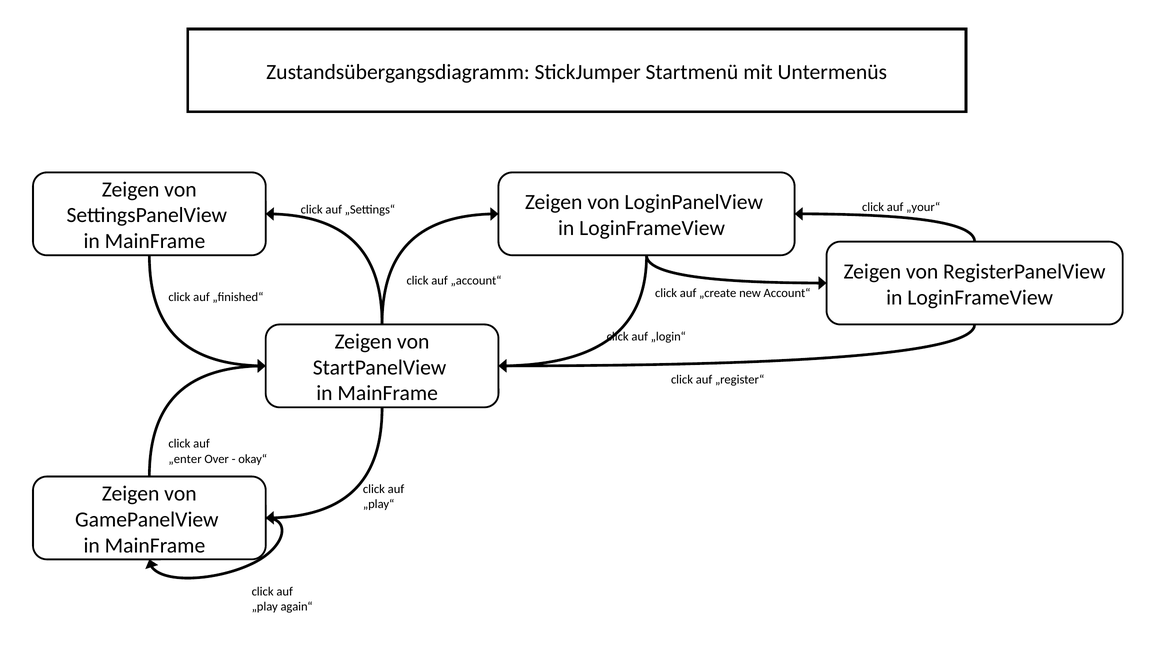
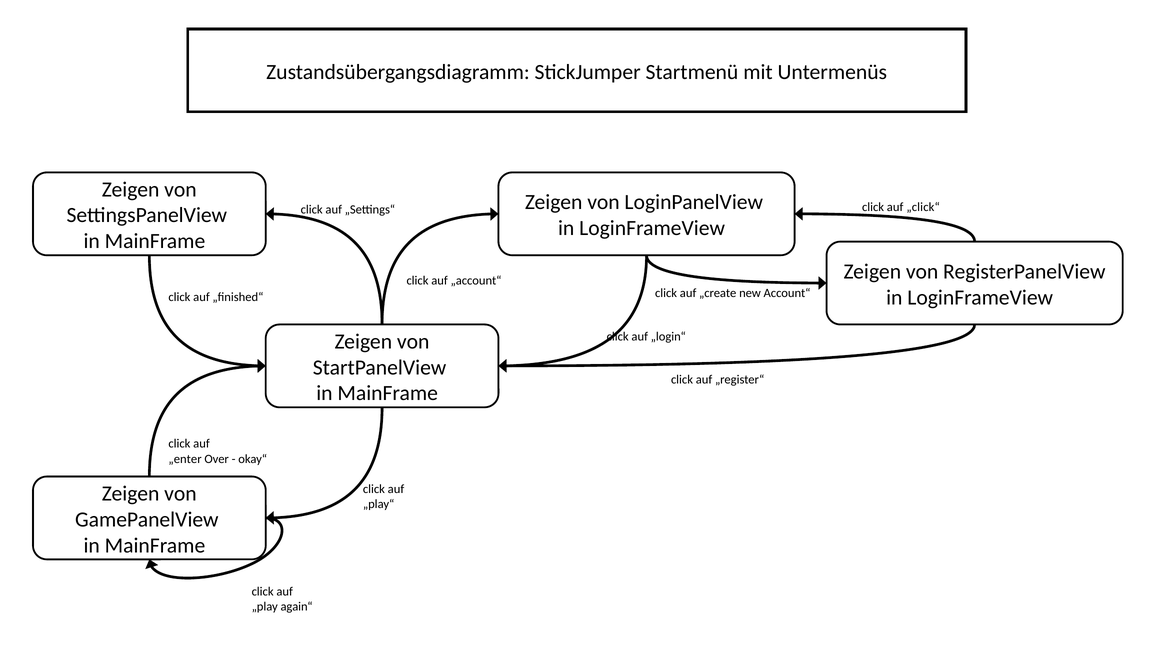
„your“: „your“ -> „click“ (923, 207)
